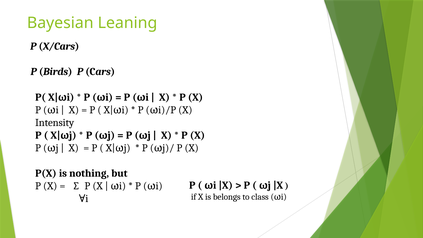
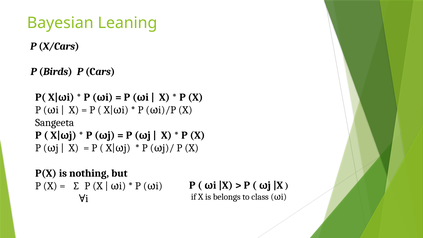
Intensity: Intensity -> Sangeeta (55, 123)
